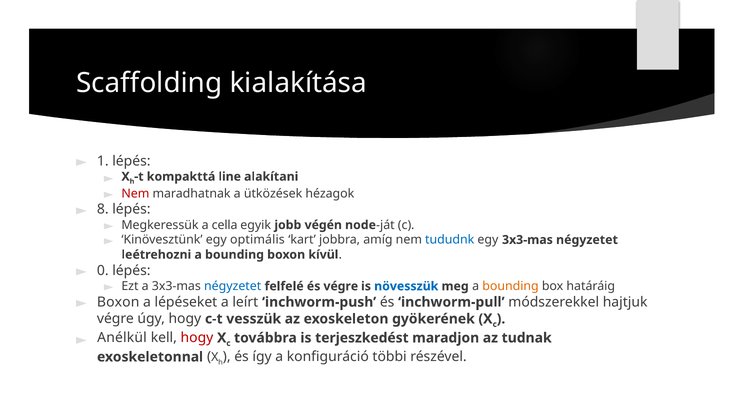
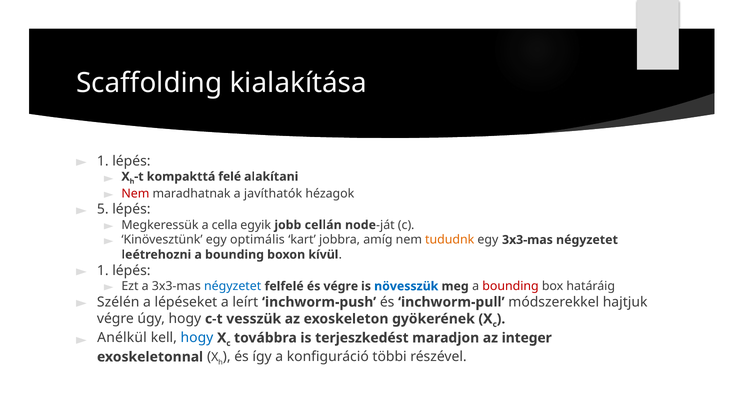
line: line -> felé (230, 177)
ütközések: ütközések -> javíthatók (273, 194)
8: 8 -> 5 (103, 210)
végén: végén -> cellán (323, 225)
tududnk colour: blue -> orange (450, 240)
0: 0 -> 1 (103, 271)
bounding colour: orange -> red (511, 287)
Boxon: Boxon -> Szélén (118, 302)
hogy colour: red -> blue (197, 338)
tudnak: tudnak -> integer (527, 338)
